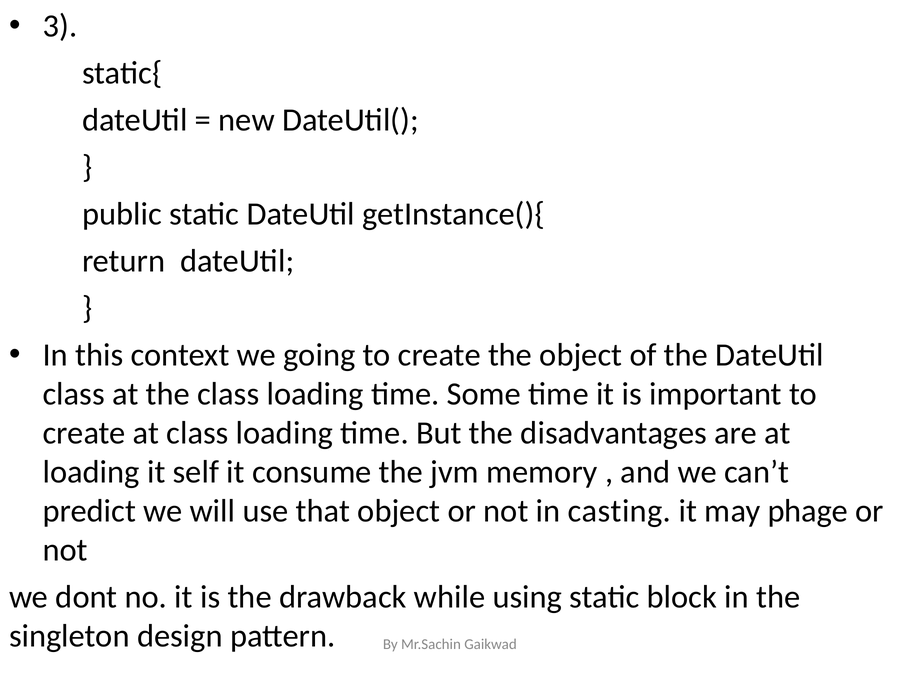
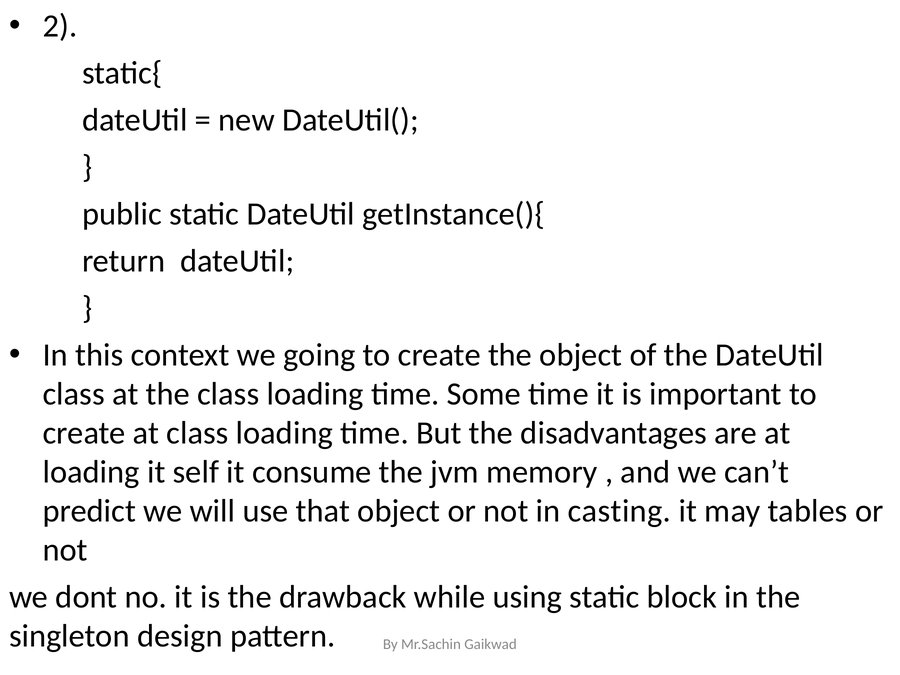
3: 3 -> 2 (60, 26)
phage: phage -> tables (808, 511)
